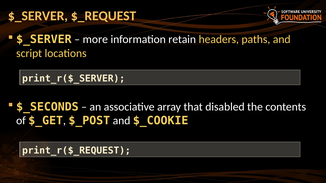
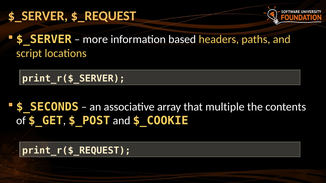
retain: retain -> based (182, 39)
disabled: disabled -> multiple (225, 107)
